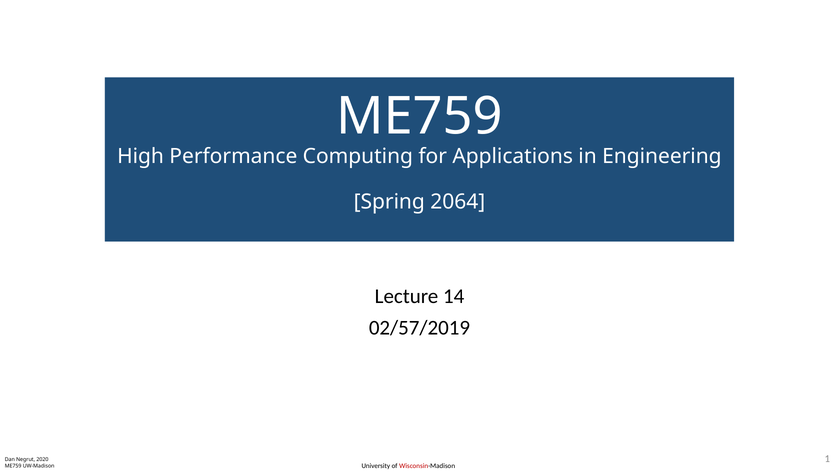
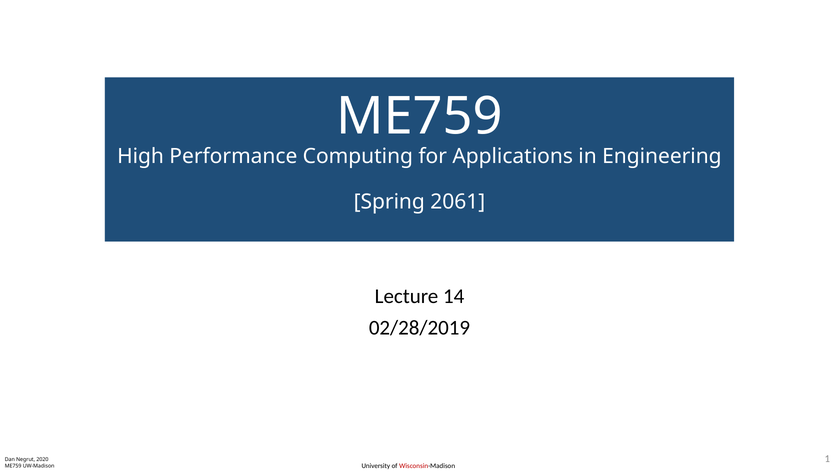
2064: 2064 -> 2061 (458, 202)
02/57/2019: 02/57/2019 -> 02/28/2019 (419, 328)
